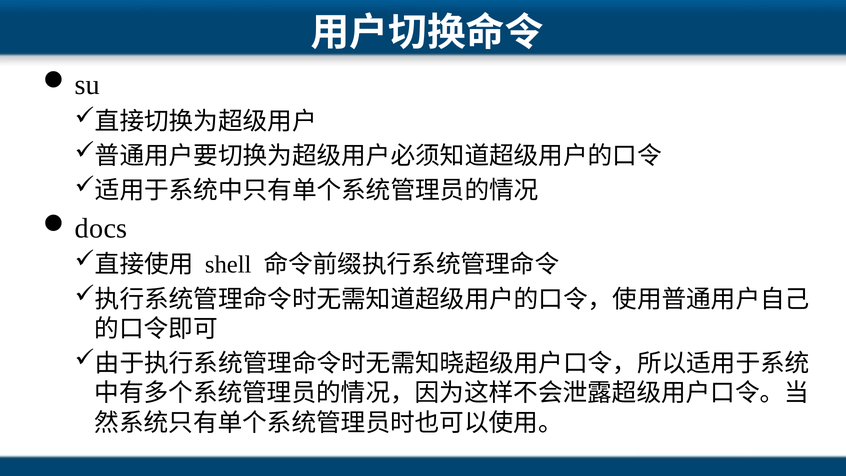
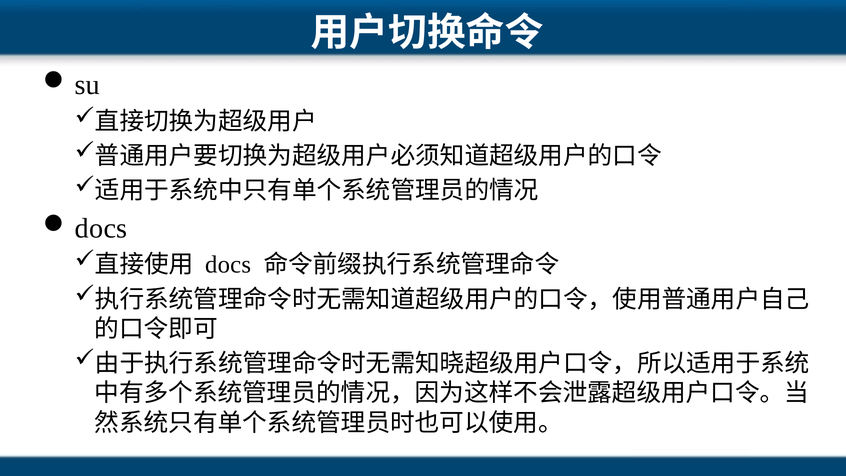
shell: shell -> docs (228, 265)
